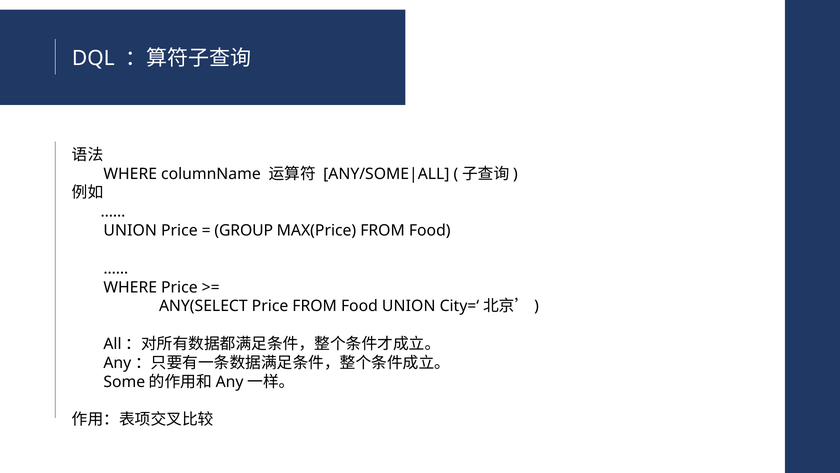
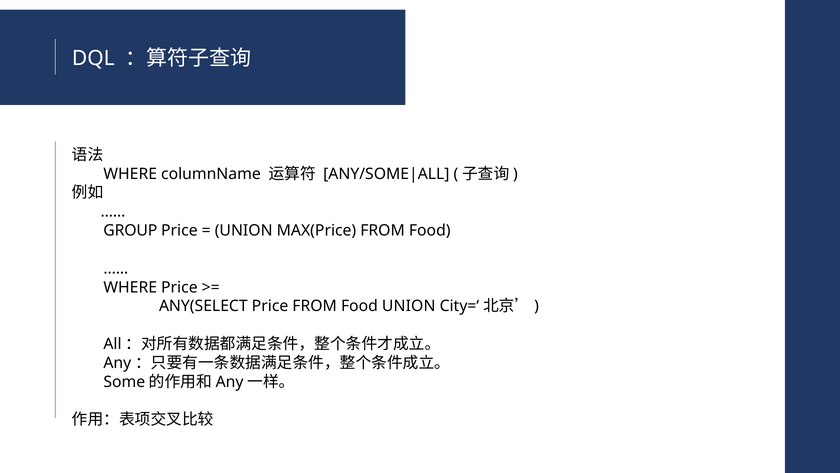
UNION: UNION -> GROUP (130, 230)
GROUP: GROUP -> UNION (244, 230)
